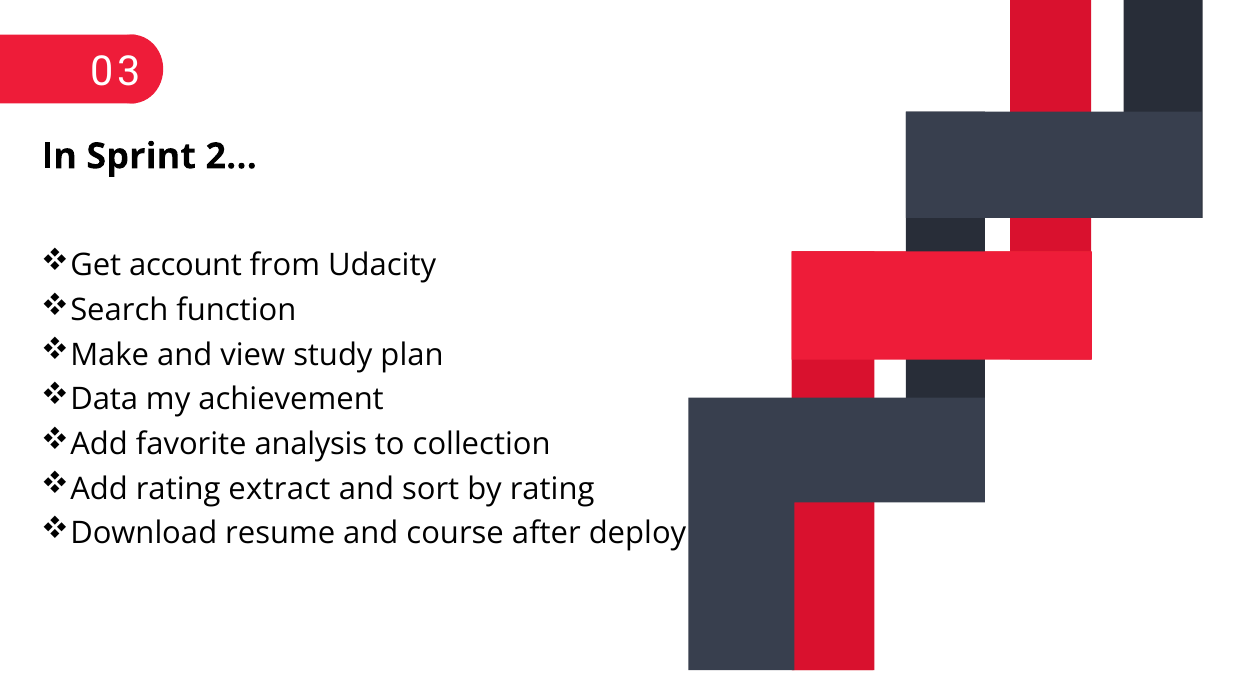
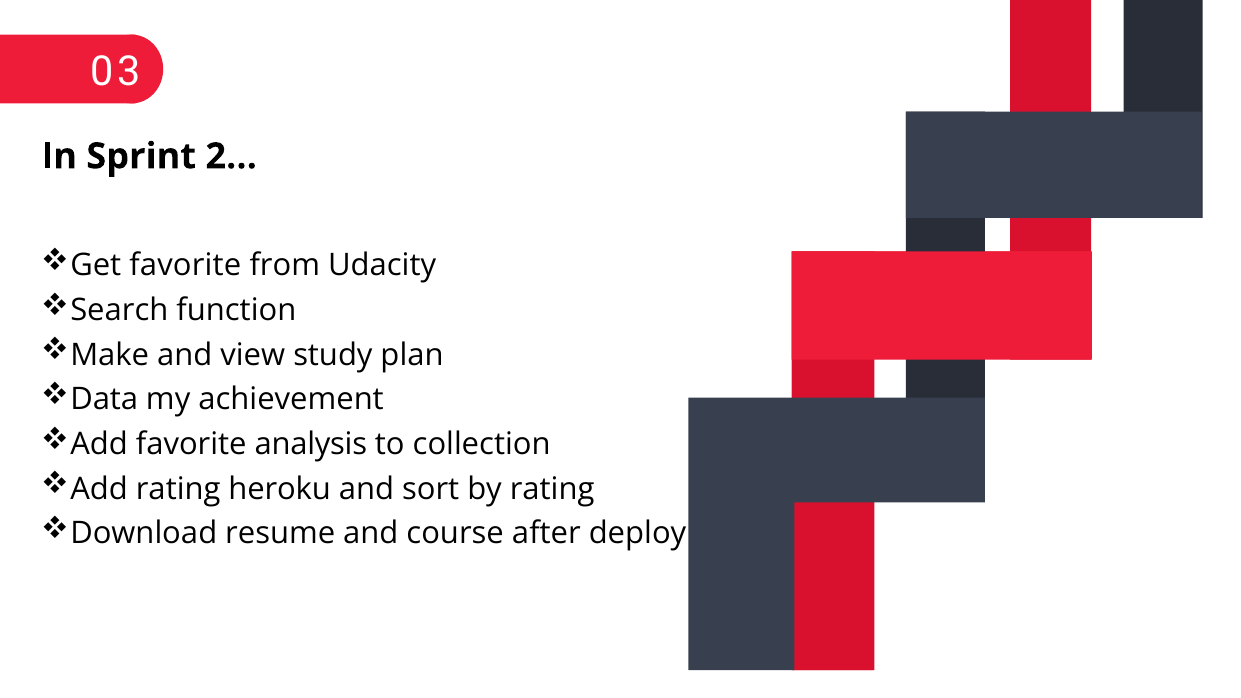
Get account: account -> favorite (185, 265)
extract: extract -> heroku (280, 489)
